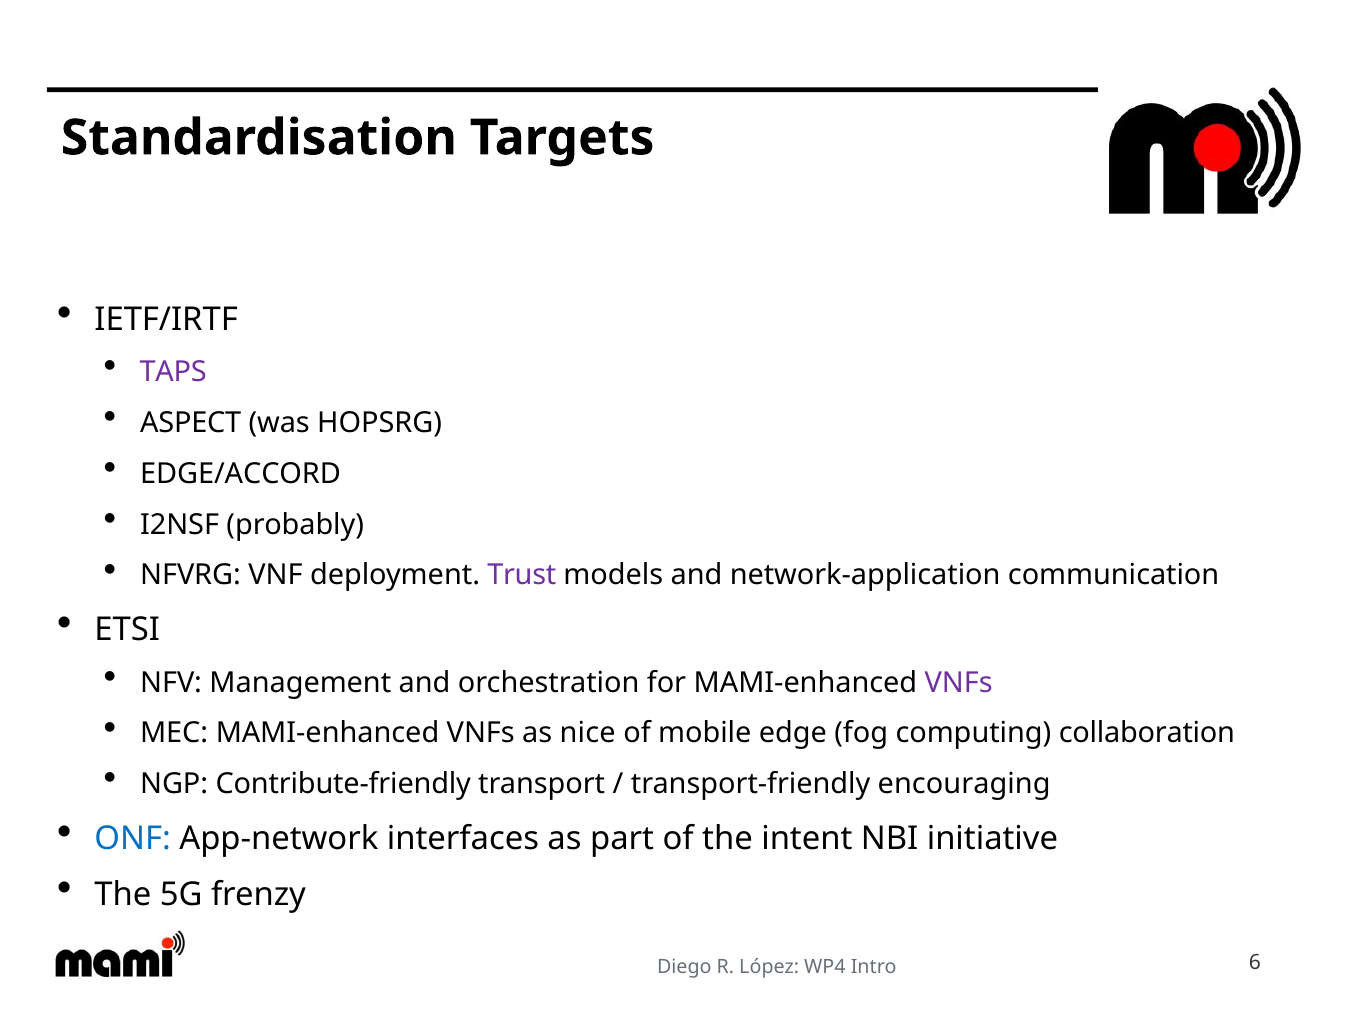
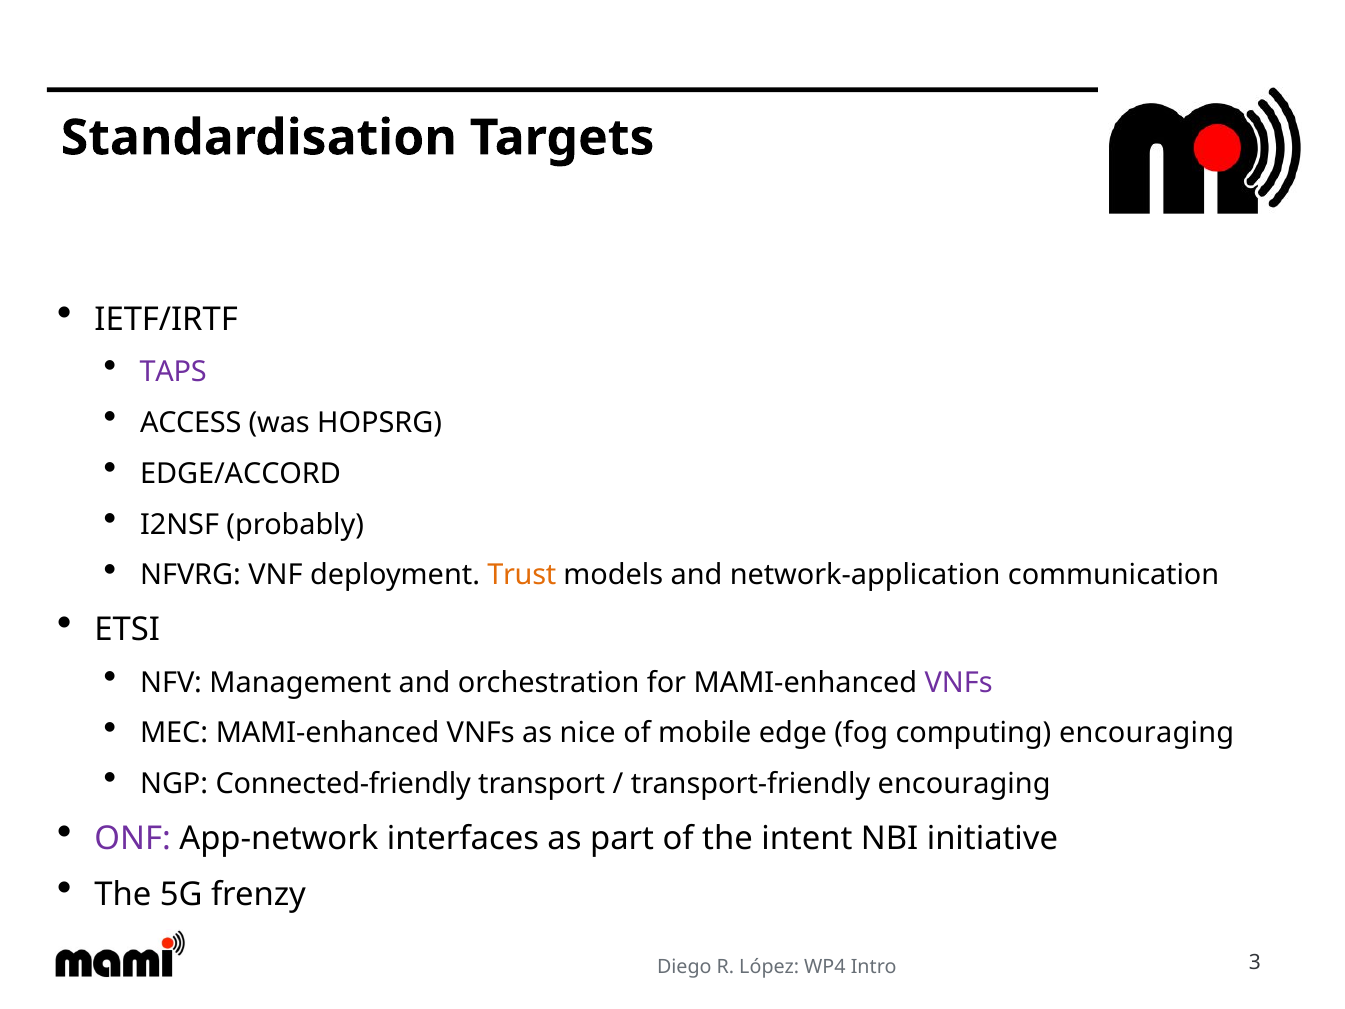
ASPECT: ASPECT -> ACCESS (191, 423)
Trust colour: purple -> orange (522, 575)
computing collaboration: collaboration -> encouraging (1147, 733)
Contribute-friendly: Contribute-friendly -> Connected-friendly (343, 784)
ONF colour: blue -> purple (133, 838)
6: 6 -> 3 (1255, 962)
